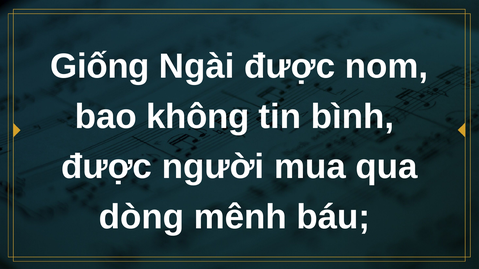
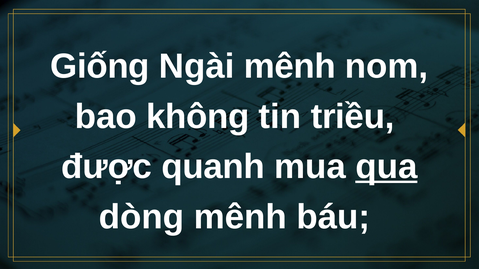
Ngài được: được -> mênh (290, 67)
bình: bình -> triều (353, 117)
người: người -> quanh (213, 167)
qua underline: none -> present (386, 167)
